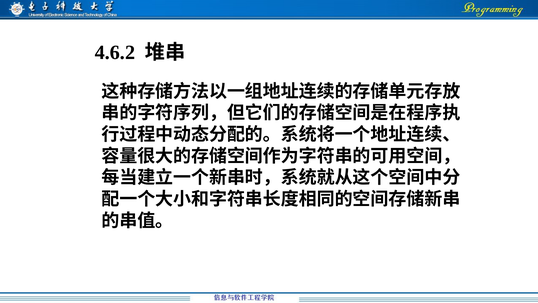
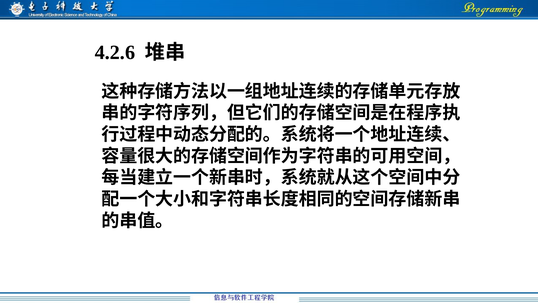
4.6.2: 4.6.2 -> 4.2.6 (115, 52)
